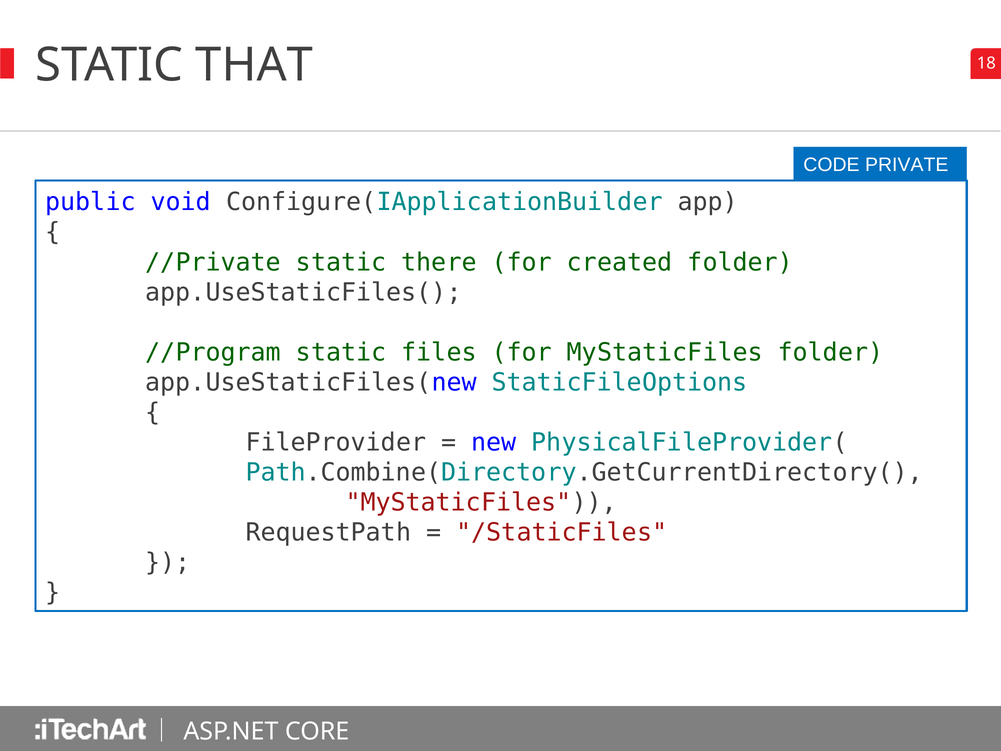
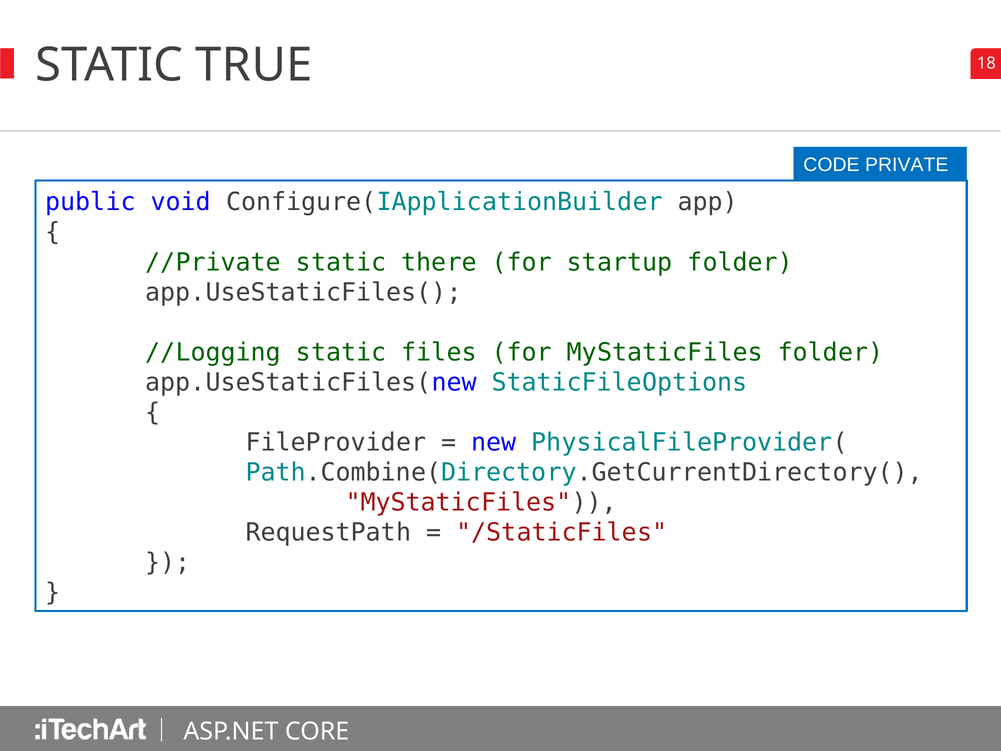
THAT: THAT -> TRUE (254, 65)
created: created -> startup (620, 262)
//Program: //Program -> //Logging (213, 352)
